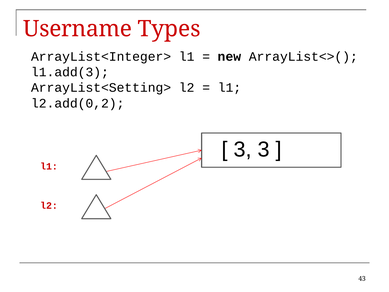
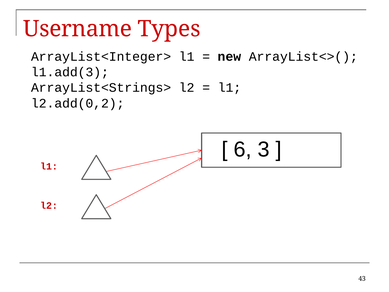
ArrayList<Setting>: ArrayList<Setting> -> ArrayList<Strings> (101, 88)
3: 3 -> 6 (243, 149)
